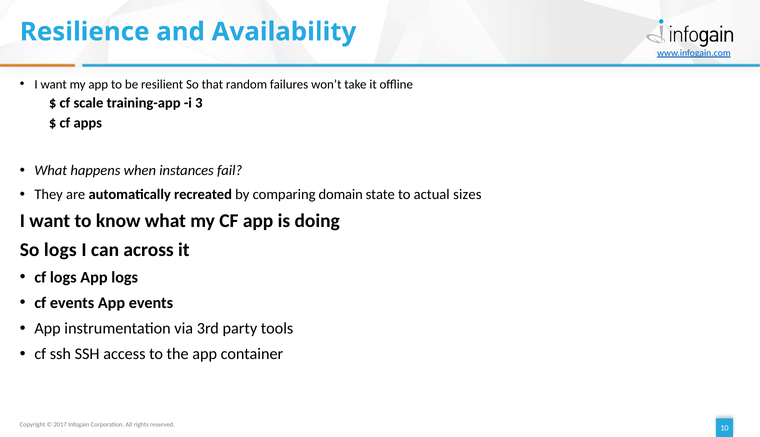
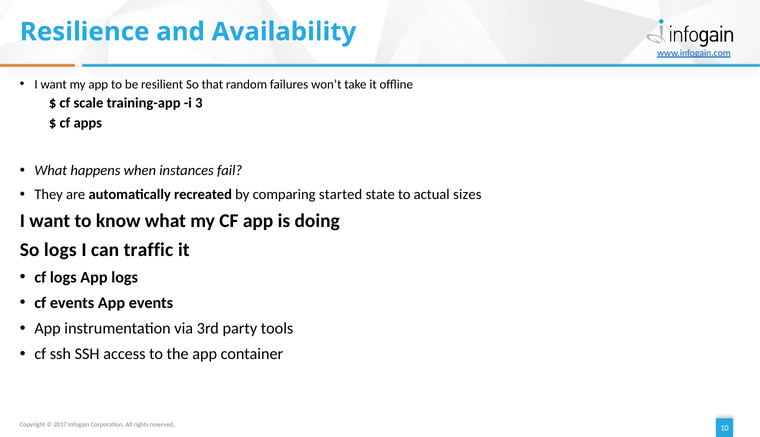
domain: domain -> started (341, 194)
across: across -> traffic (148, 250)
